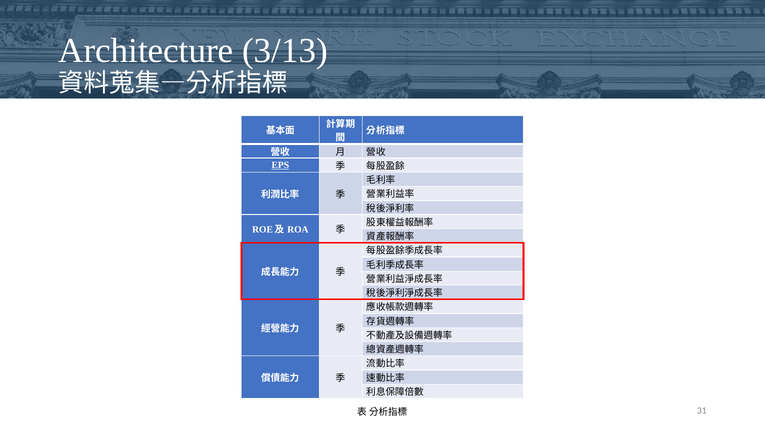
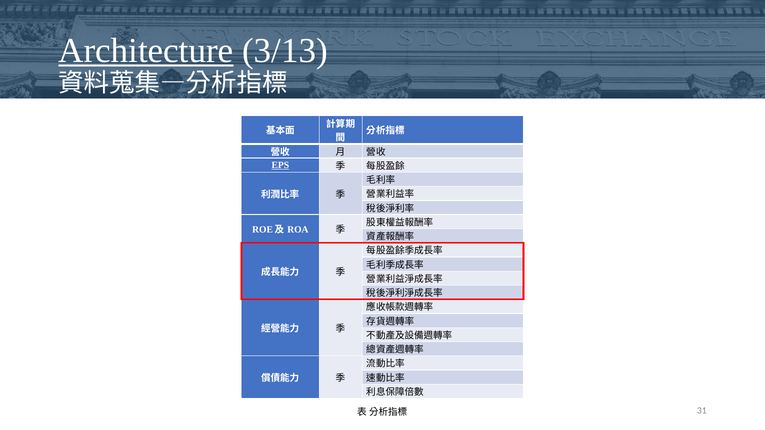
Architecture underline: none -> present (146, 50)
